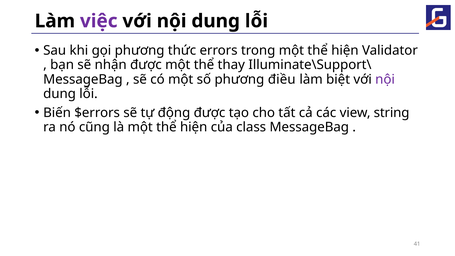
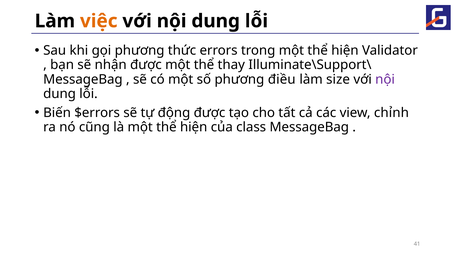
việc colour: purple -> orange (99, 21)
biệt: biệt -> size (338, 79)
string: string -> chỉnh (391, 113)
